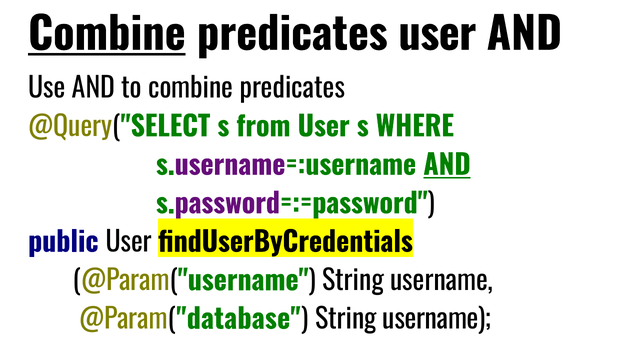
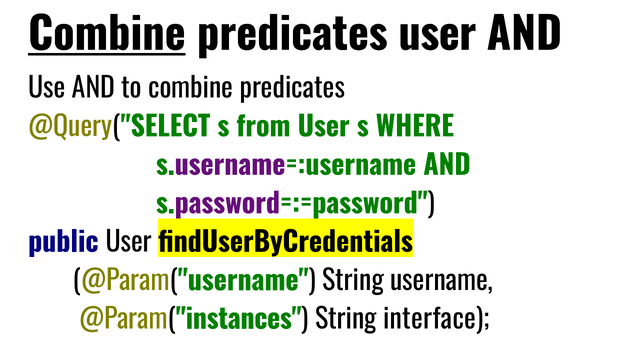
AND underline: present -> none (447, 166)
database: database -> instances (239, 320)
username: username -> interface (437, 320)
